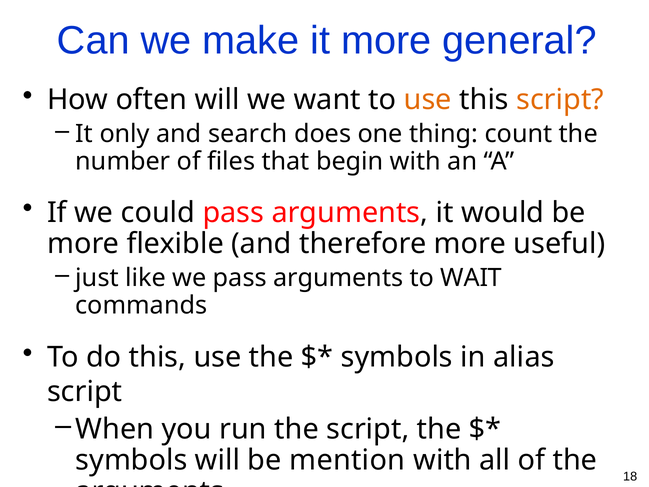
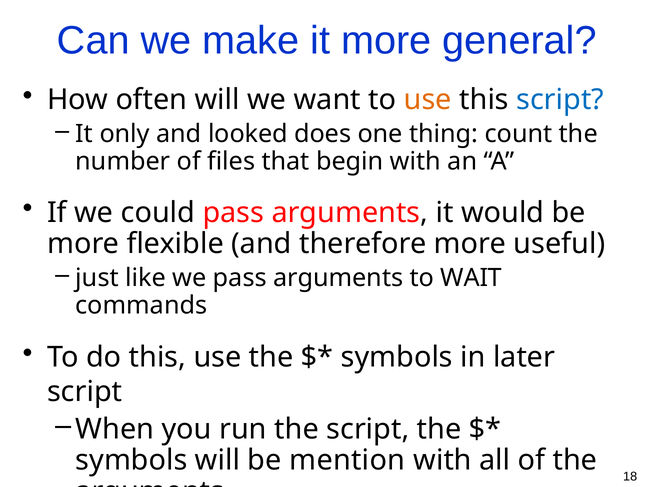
script colour: orange -> blue (560, 100)
search: search -> looked (248, 134)
alias: alias -> later (524, 357)
